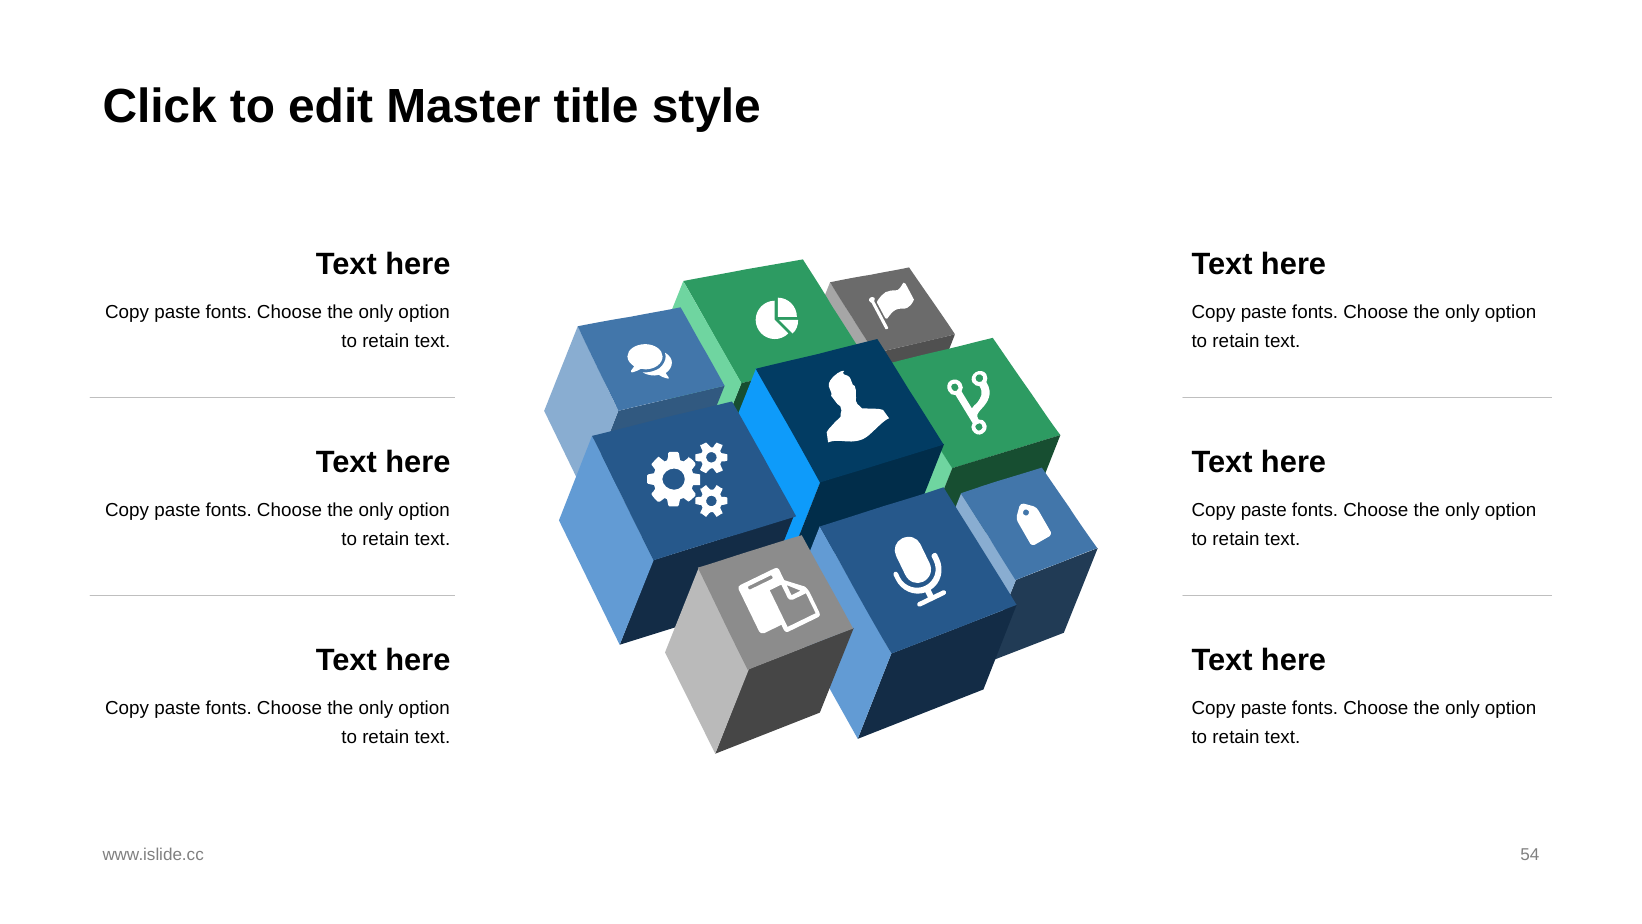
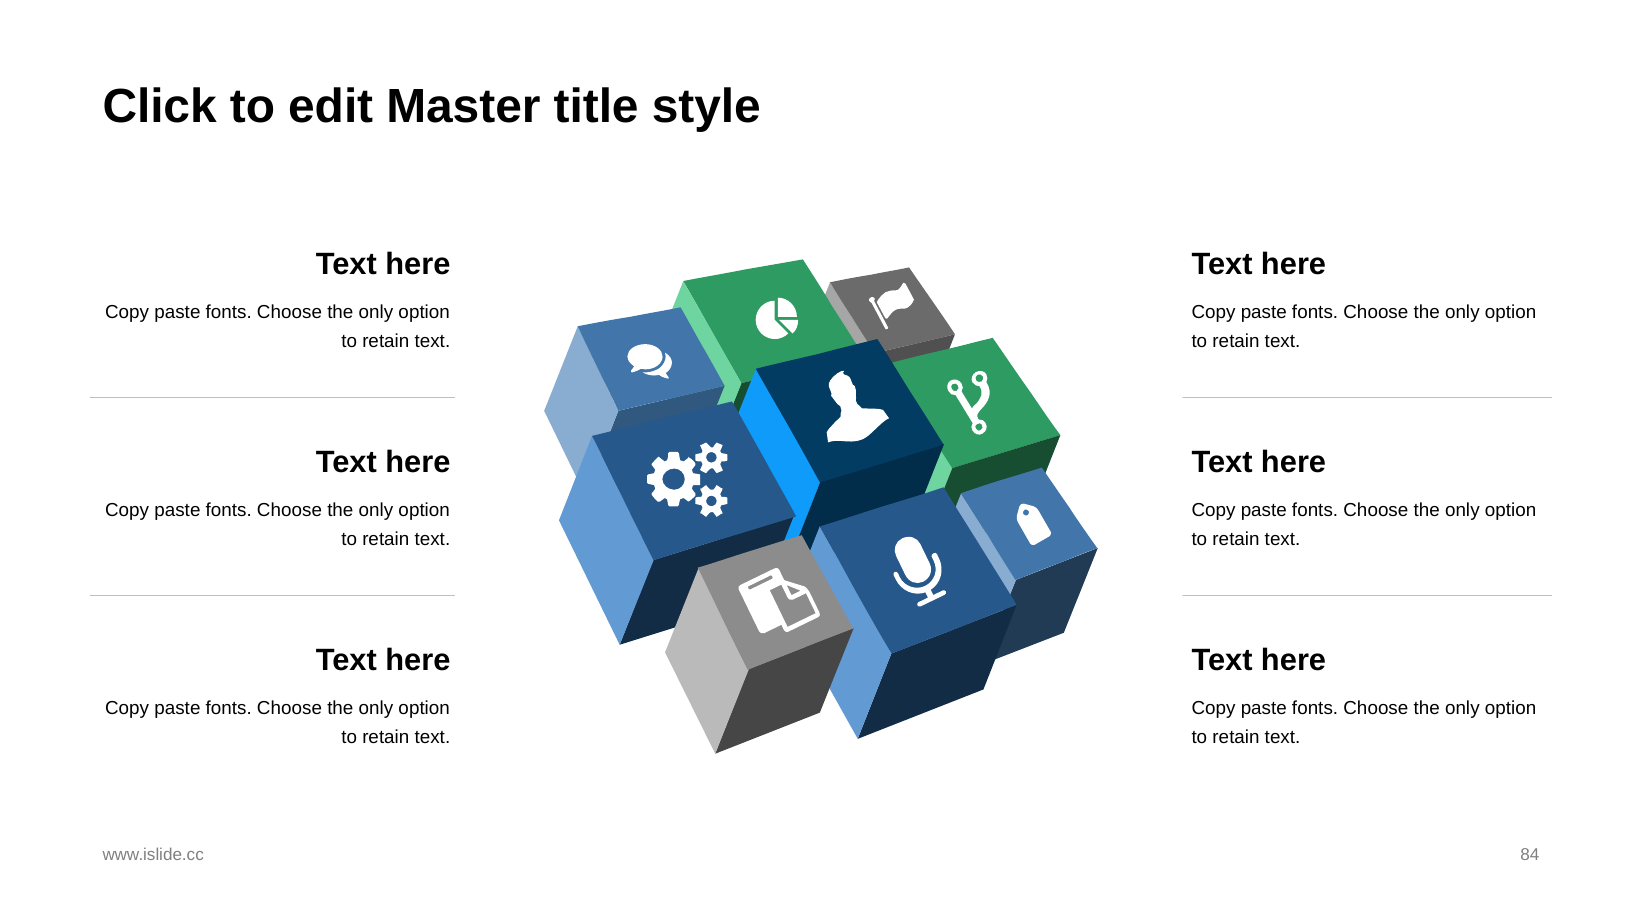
54: 54 -> 84 (1530, 855)
